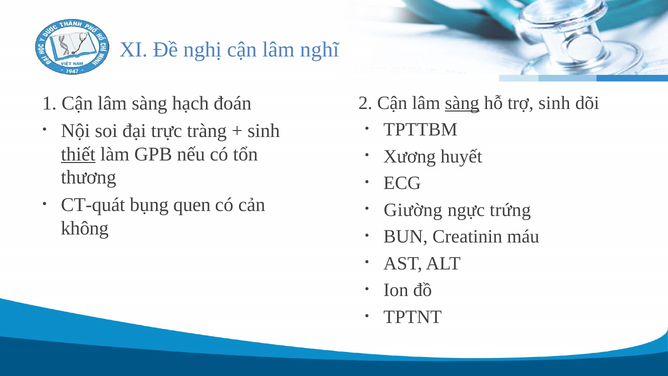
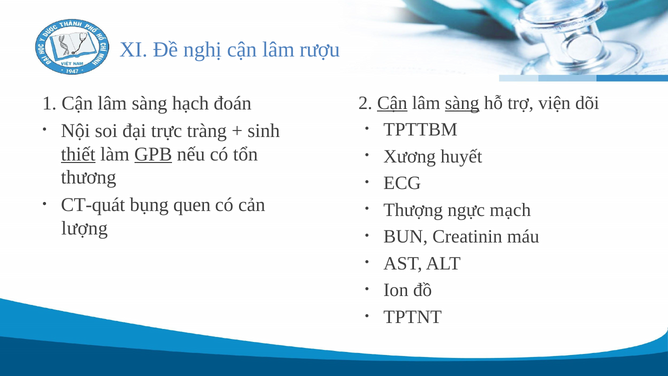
nghĩ: nghĩ -> rượu (320, 49)
Cận underline: none -> present (392, 103)
trợ sinh: sinh -> viện (554, 103)
GPB underline: none -> present (153, 154)
Giường: Giường -> Thượng (413, 210)
trứng: trứng -> mạch (510, 210)
không: không -> lượng (85, 228)
